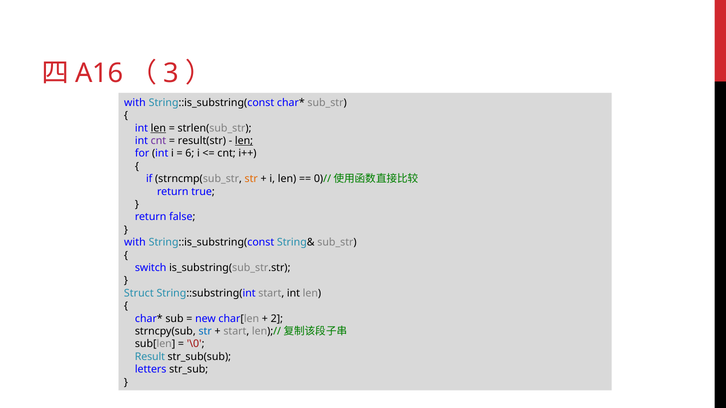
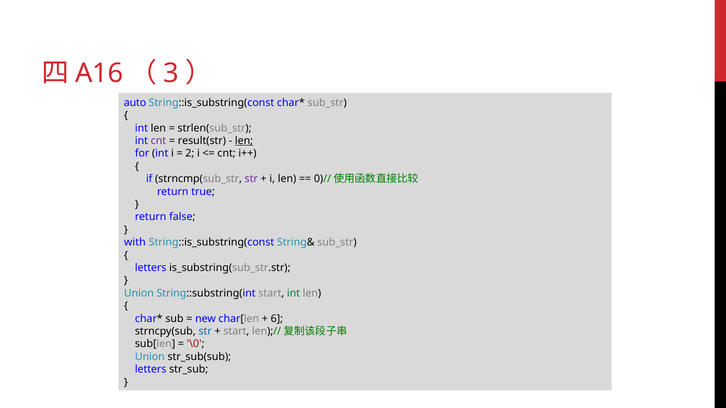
with: with -> auto (135, 103)
len underline: present -> none (158, 128)
6: 6 -> 2 (190, 154)
str colour: orange -> purple (251, 179)
switch: switch -> letters (151, 268)
Struct: Struct -> Union (139, 293)
int colour: black -> green (293, 293)
2: 2 -> 6 (277, 319)
Result: Result -> Union (150, 357)
